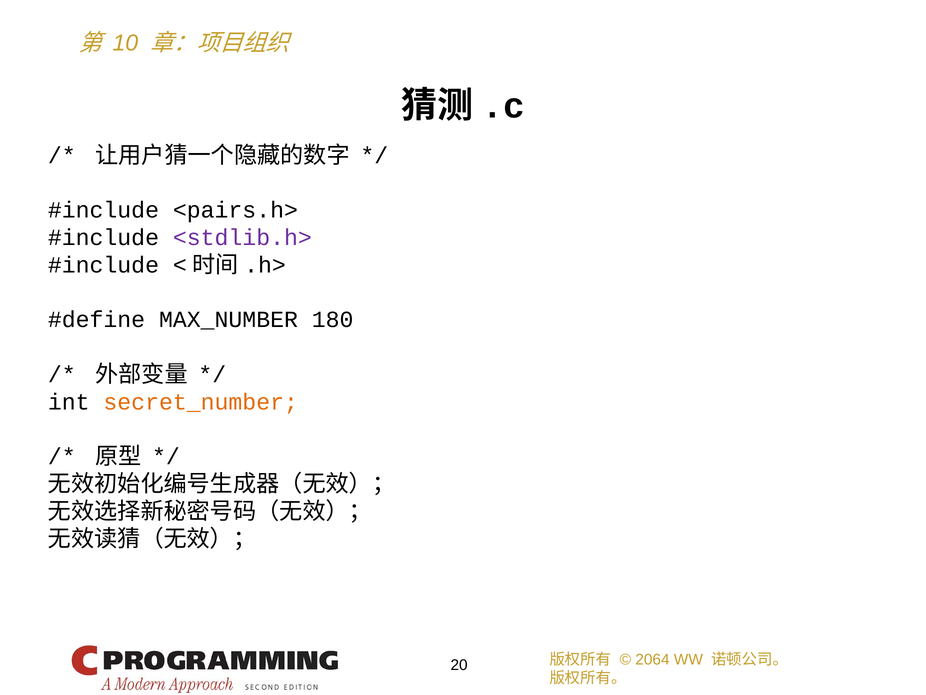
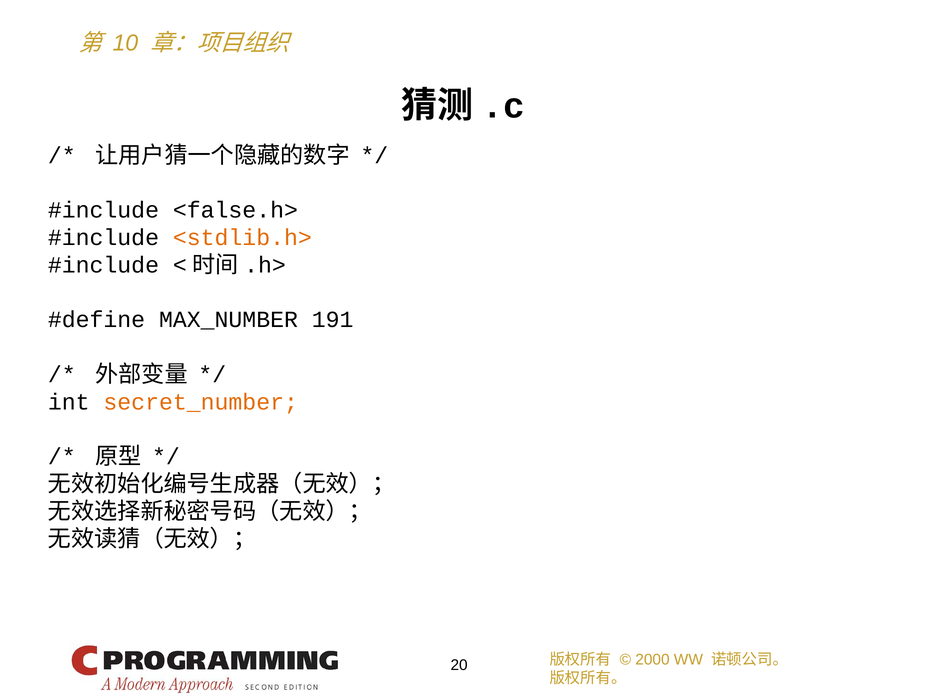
<pairs.h>: <pairs.h> -> <false.h> (235, 210)
<stdlib.h> colour: purple -> orange (242, 237)
180: 180 -> 191 (333, 320)
2064: 2064 -> 2000 (652, 659)
